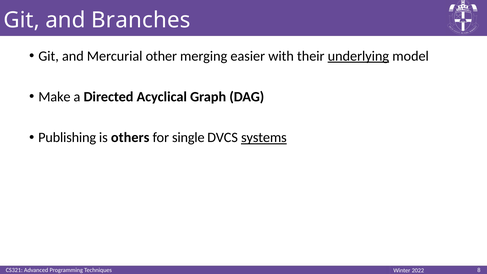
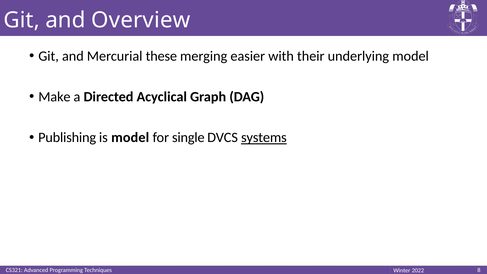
Branches: Branches -> Overview (141, 20)
other: other -> these (161, 56)
underlying underline: present -> none (358, 56)
is others: others -> model (130, 138)
